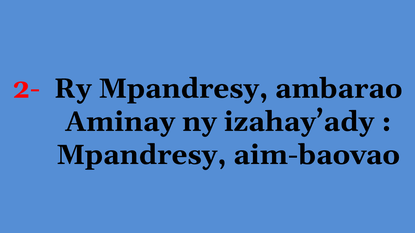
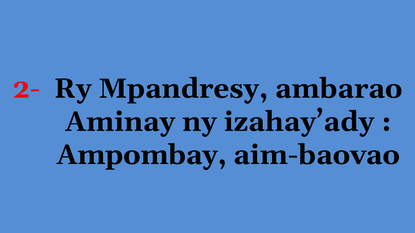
Mpandresy: Mpandresy -> Ampombay (142, 155)
